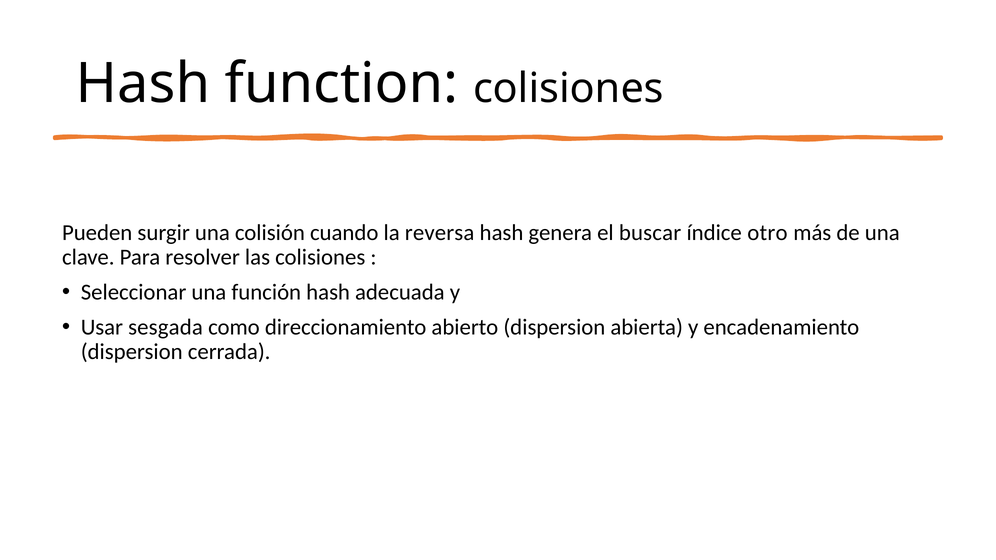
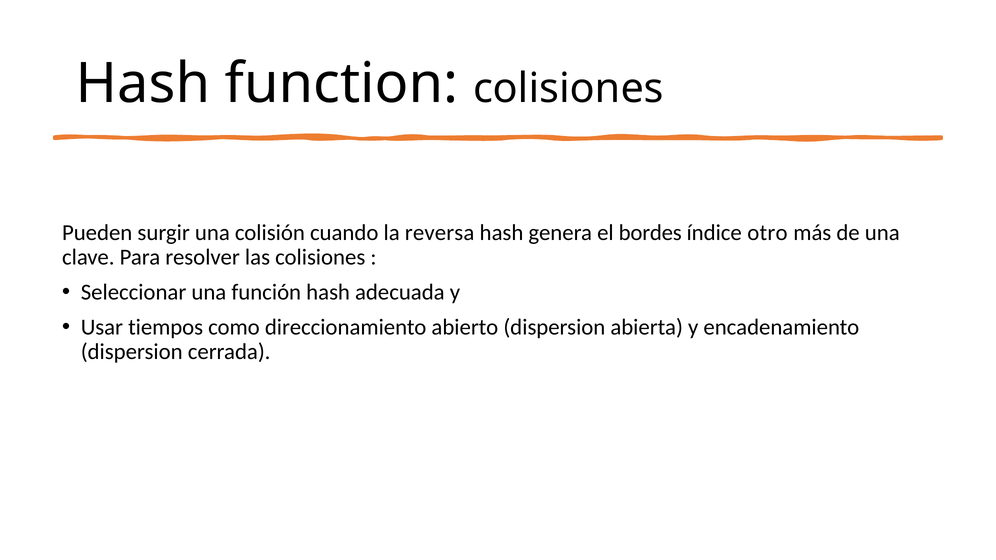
buscar: buscar -> bordes (650, 233)
sesgada: sesgada -> tiempos (166, 327)
